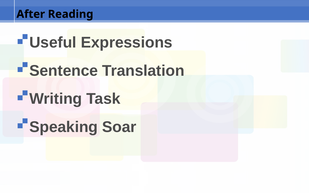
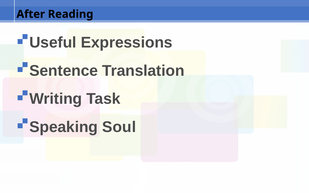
Soar: Soar -> Soul (119, 127)
